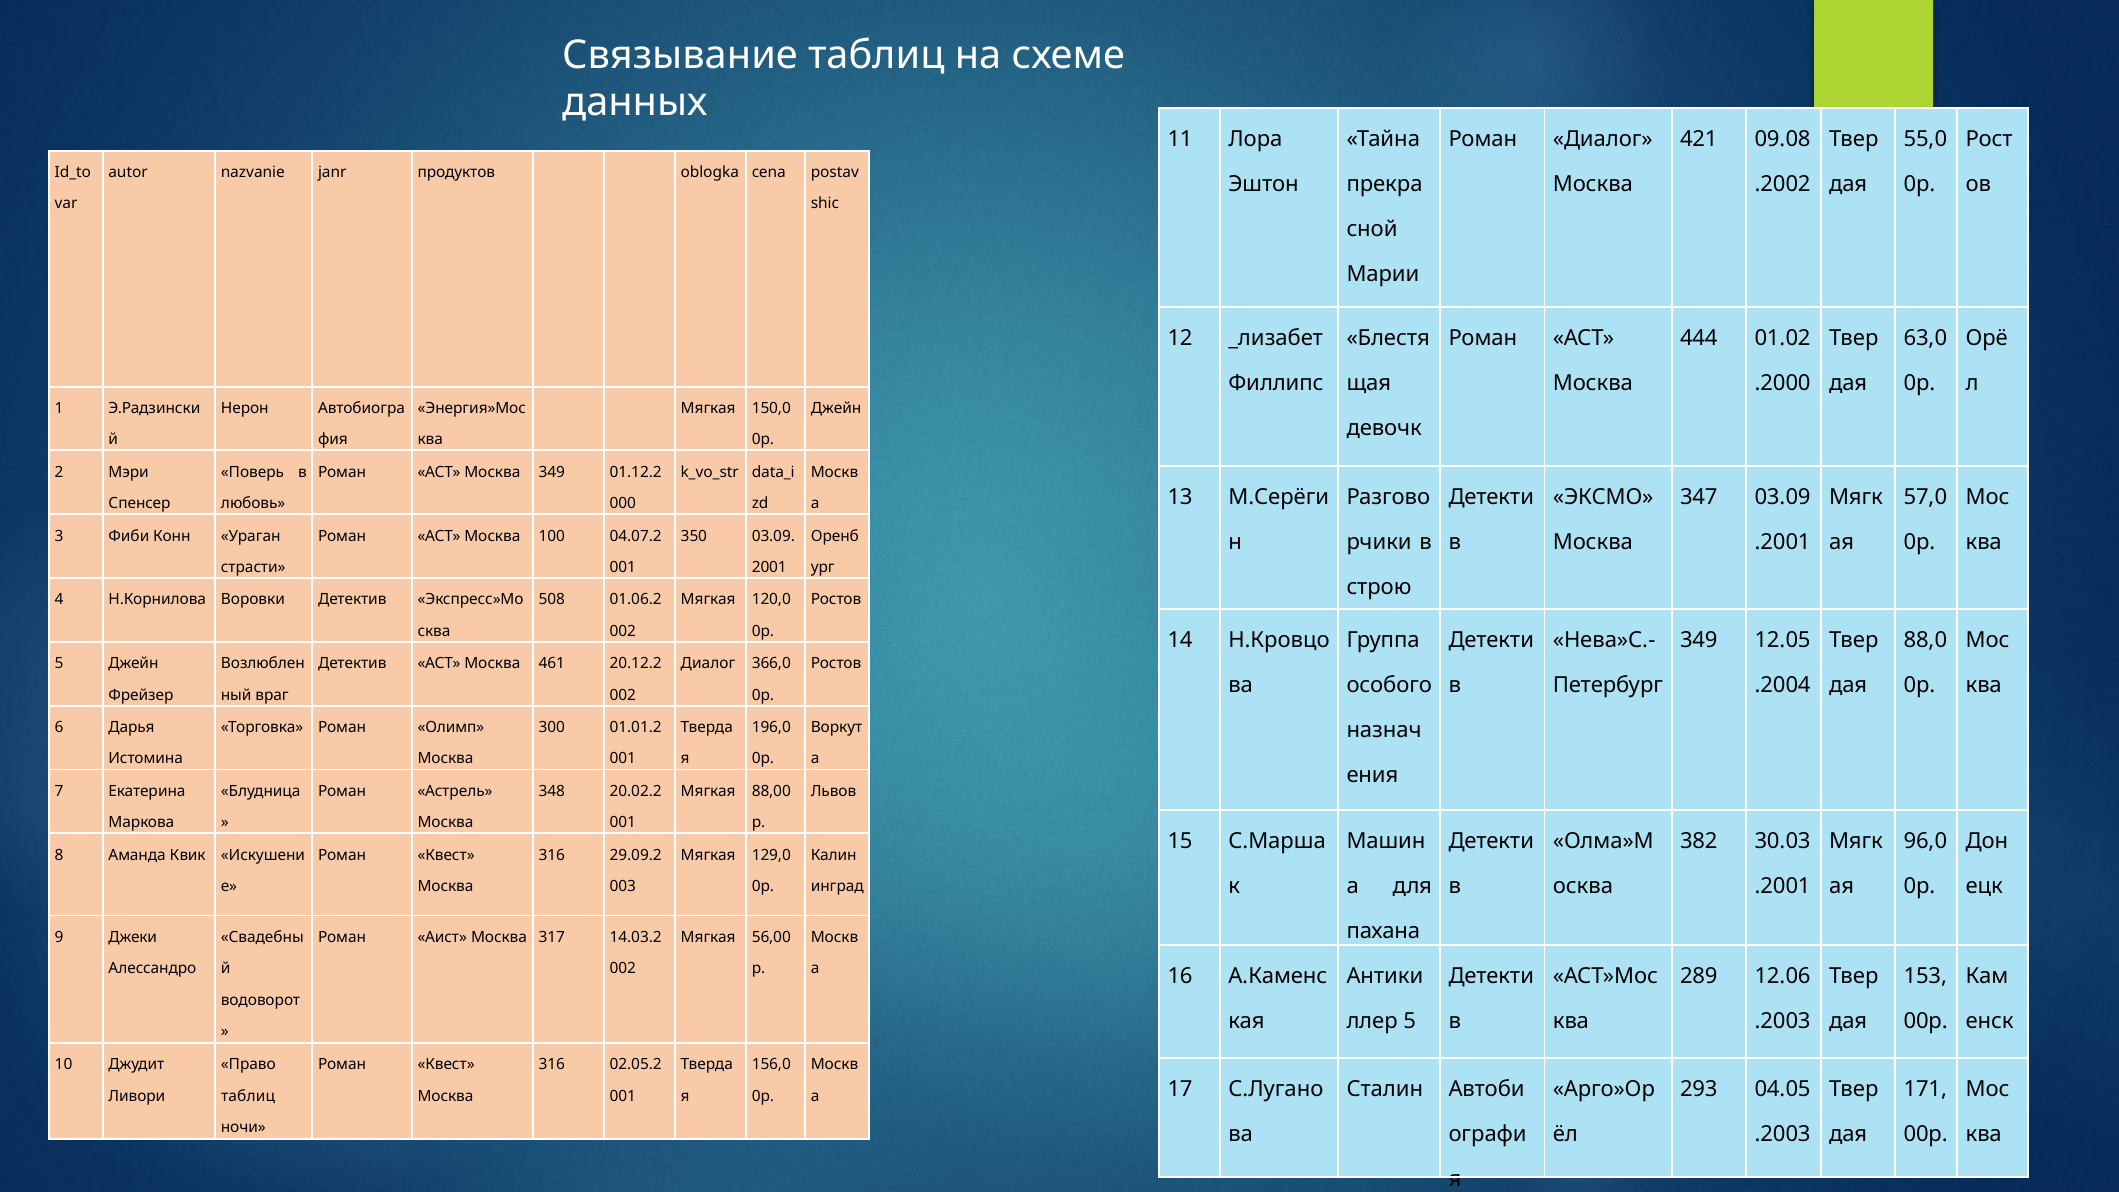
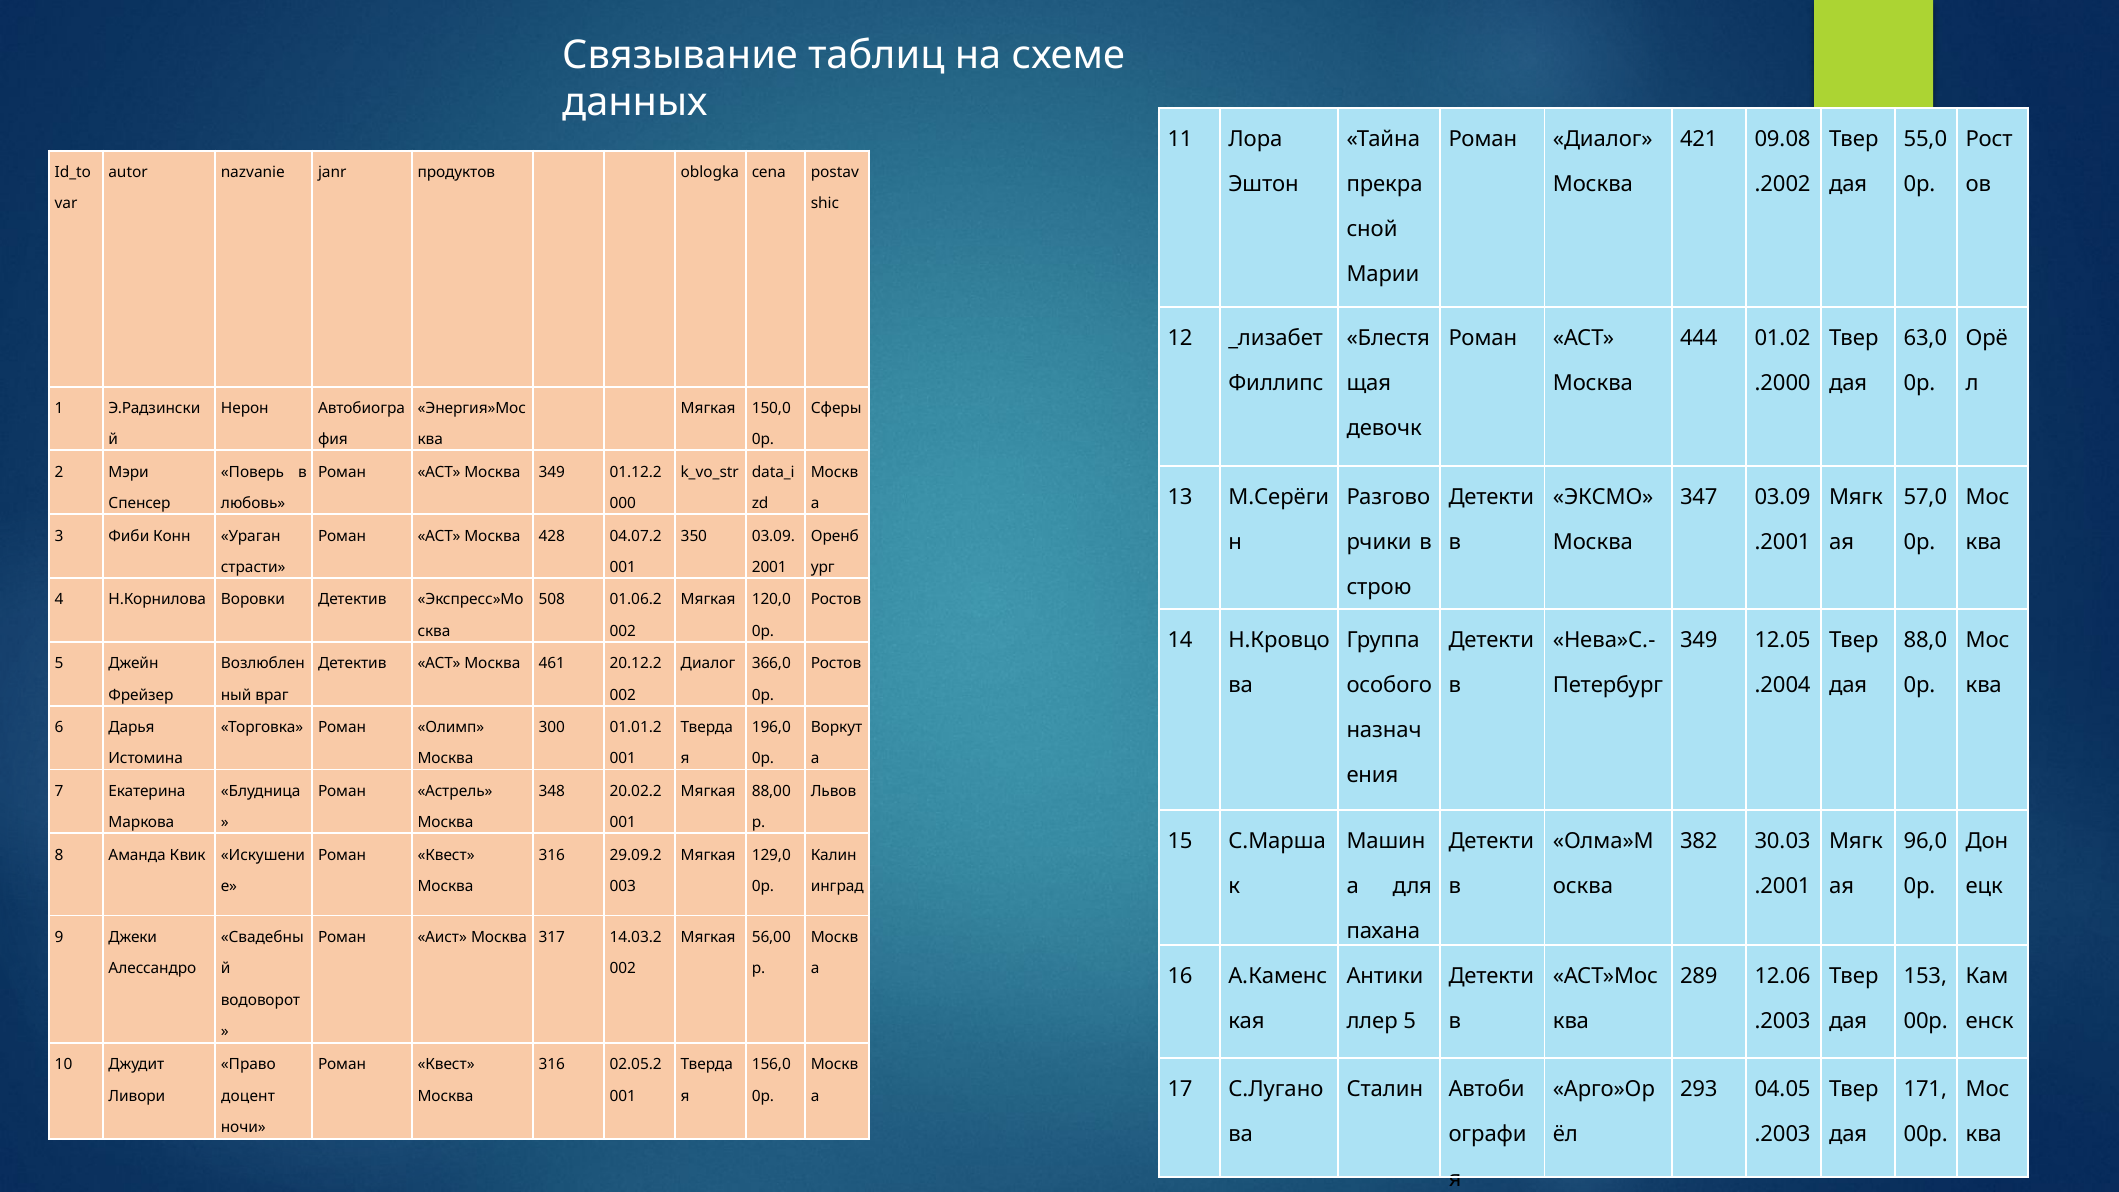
Джейн: Джейн -> Сферы (836, 408)
100: 100 -> 428 (552, 536)
таблиц: таблиц -> доцент (248, 1096)
